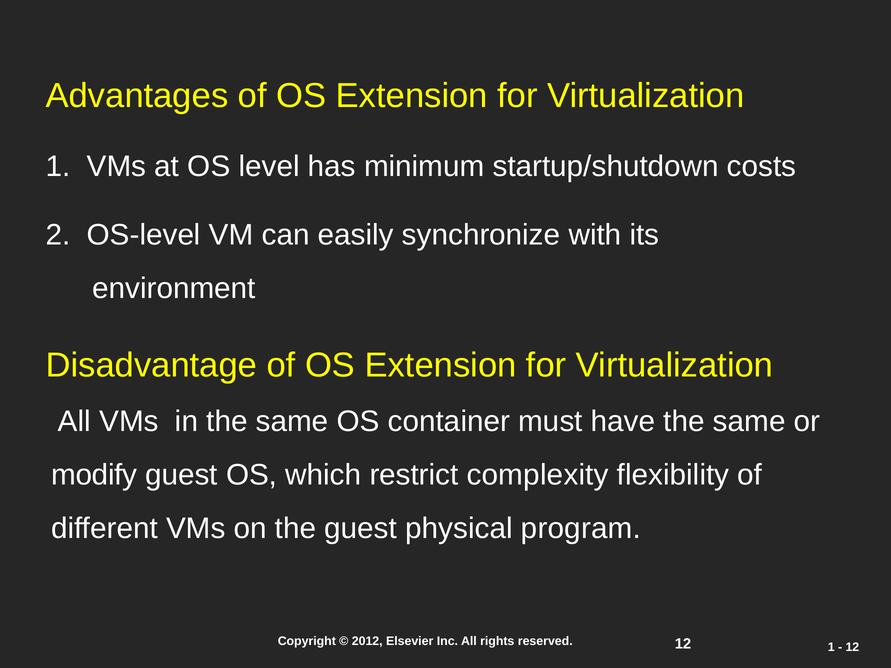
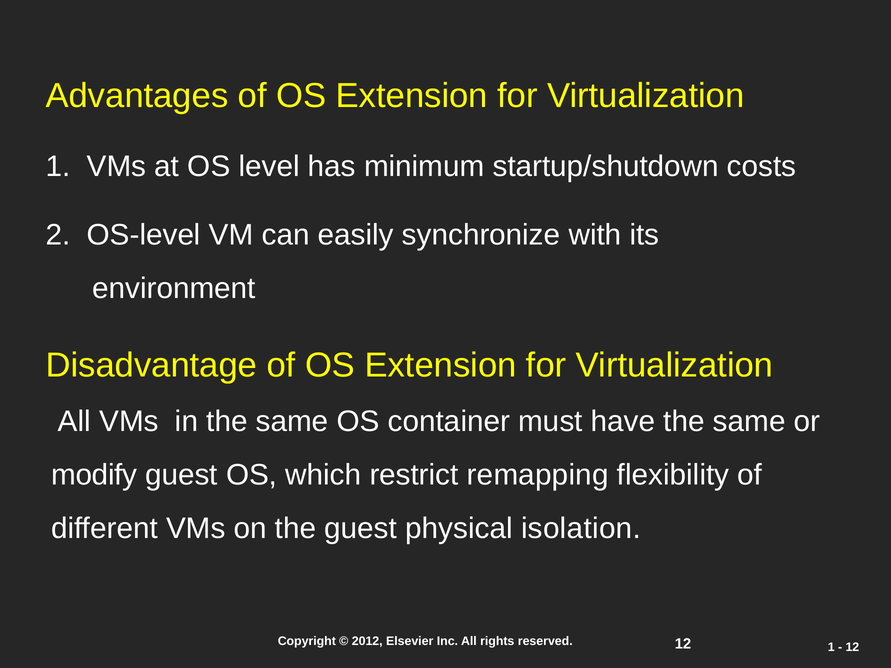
complexity: complexity -> remapping (538, 475)
program: program -> isolation (581, 529)
